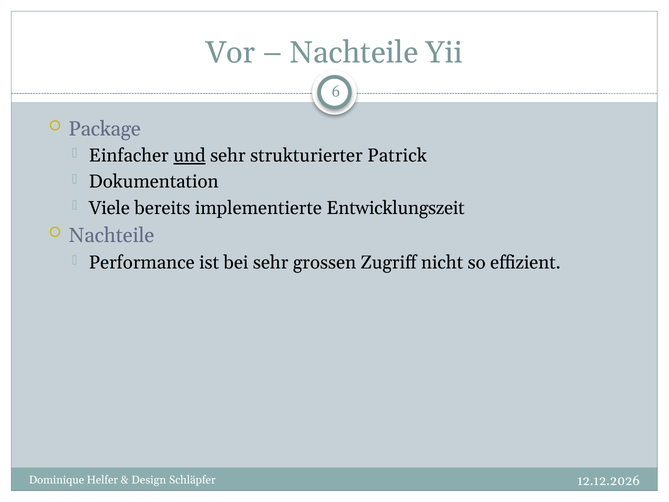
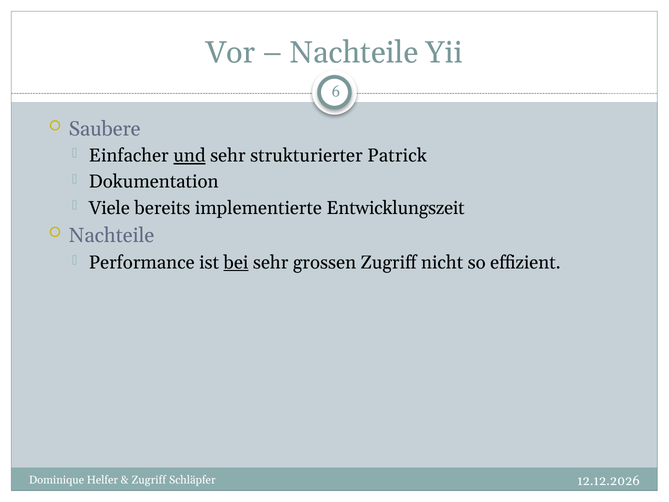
Package: Package -> Saubere (105, 129)
bei underline: none -> present (236, 262)
Design: Design -> Zugriff (149, 480)
